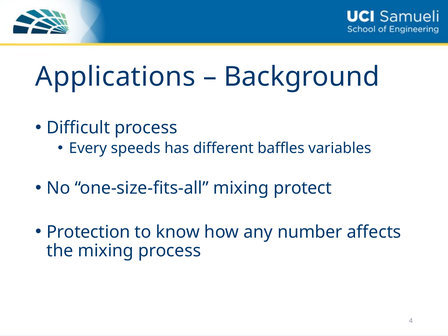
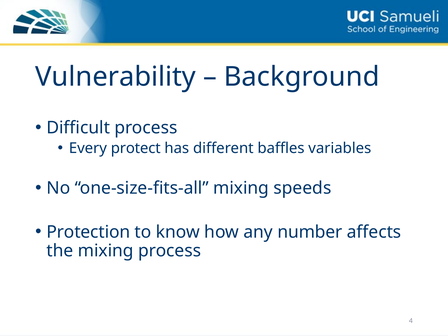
Applications: Applications -> Vulnerability (116, 77)
speeds: speeds -> protect (136, 148)
protect: protect -> speeds (302, 188)
